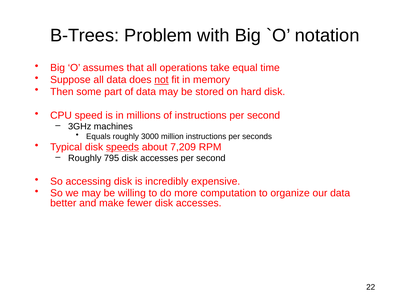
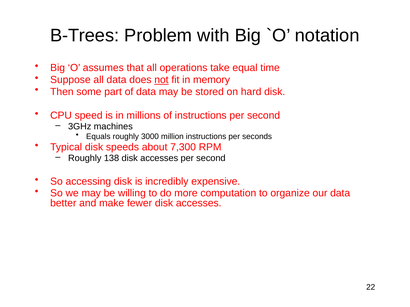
speeds underline: present -> none (122, 147)
7,209: 7,209 -> 7,300 (183, 147)
795: 795 -> 138 (112, 158)
